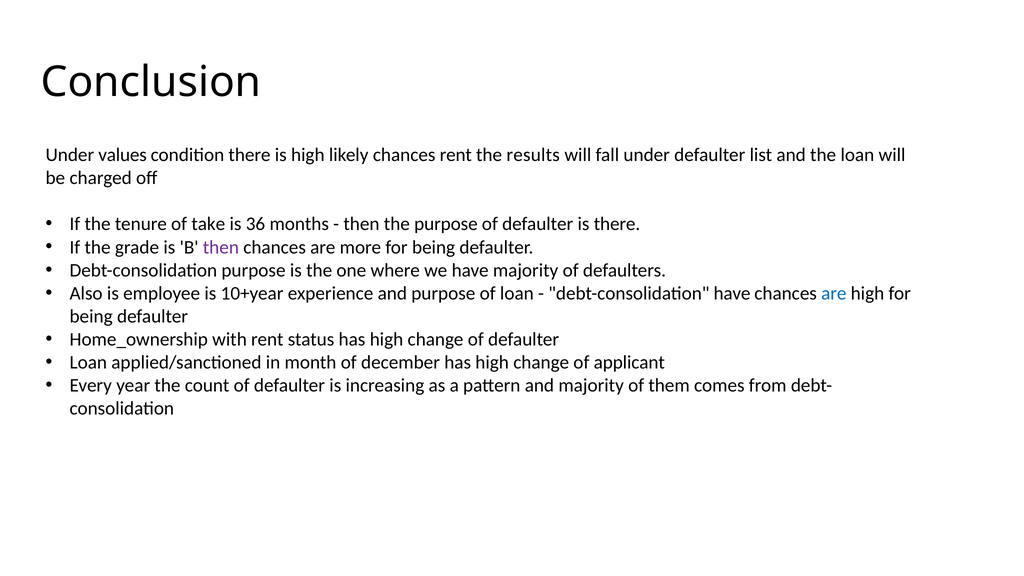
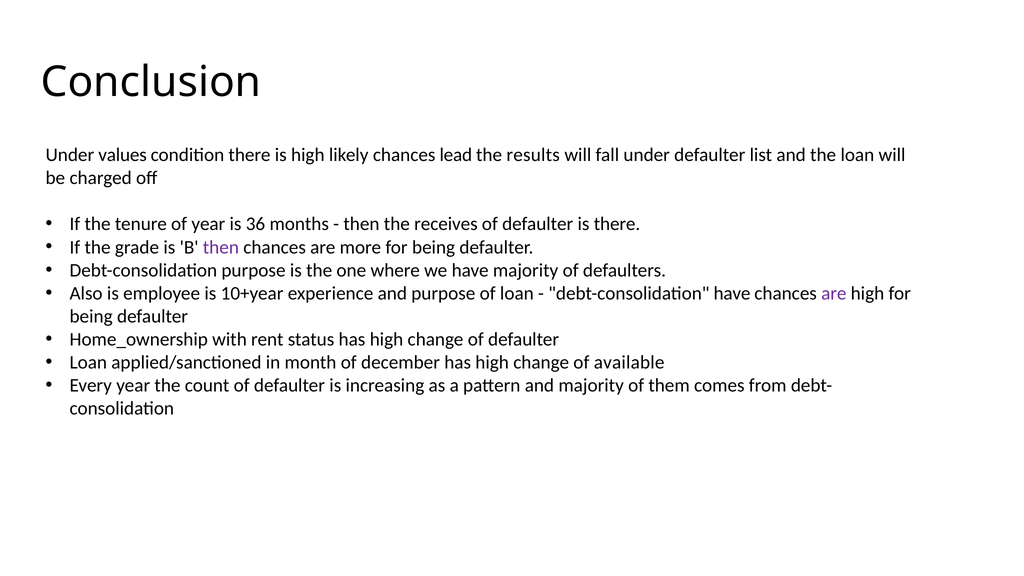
chances rent: rent -> lead (456, 155)
of take: take -> year (208, 224)
the purpose: purpose -> receives (446, 224)
are colour: blue -> purple (834, 293)
applicant: applicant -> available (629, 362)
